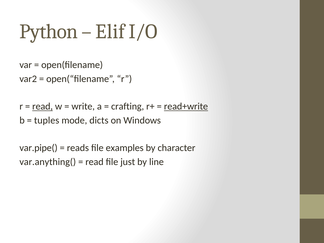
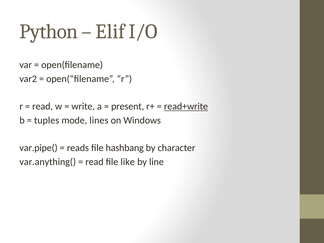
read underline: present -> none (43, 106)
crafting: crafting -> present (128, 106)
dicts: dicts -> lines (99, 120)
examples: examples -> hashbang (125, 148)
just: just -> like (128, 162)
